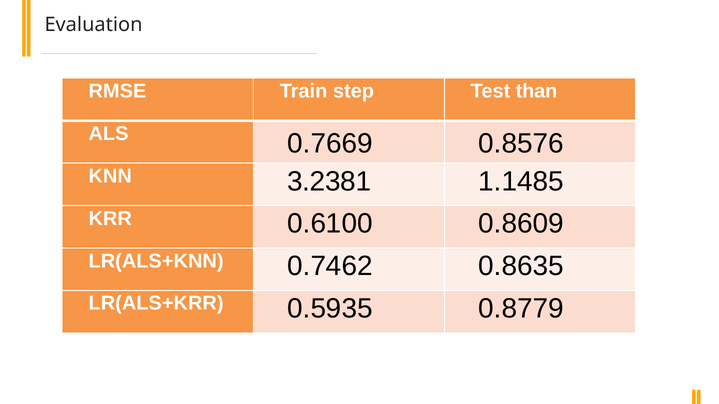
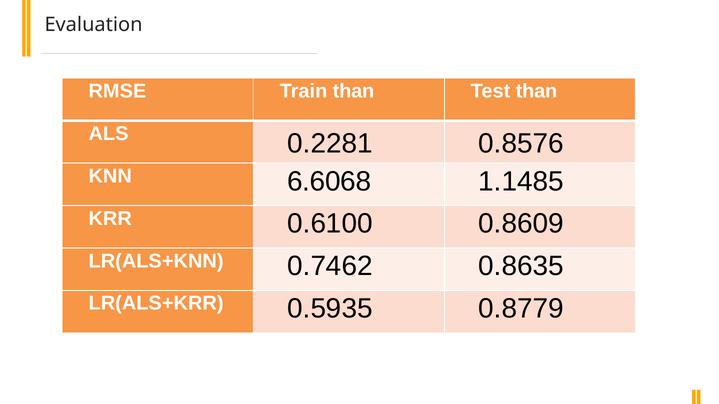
Train step: step -> than (354, 91)
0.7669: 0.7669 -> 0.2281 (330, 144)
3.2381: 3.2381 -> 6.6068 (329, 182)
